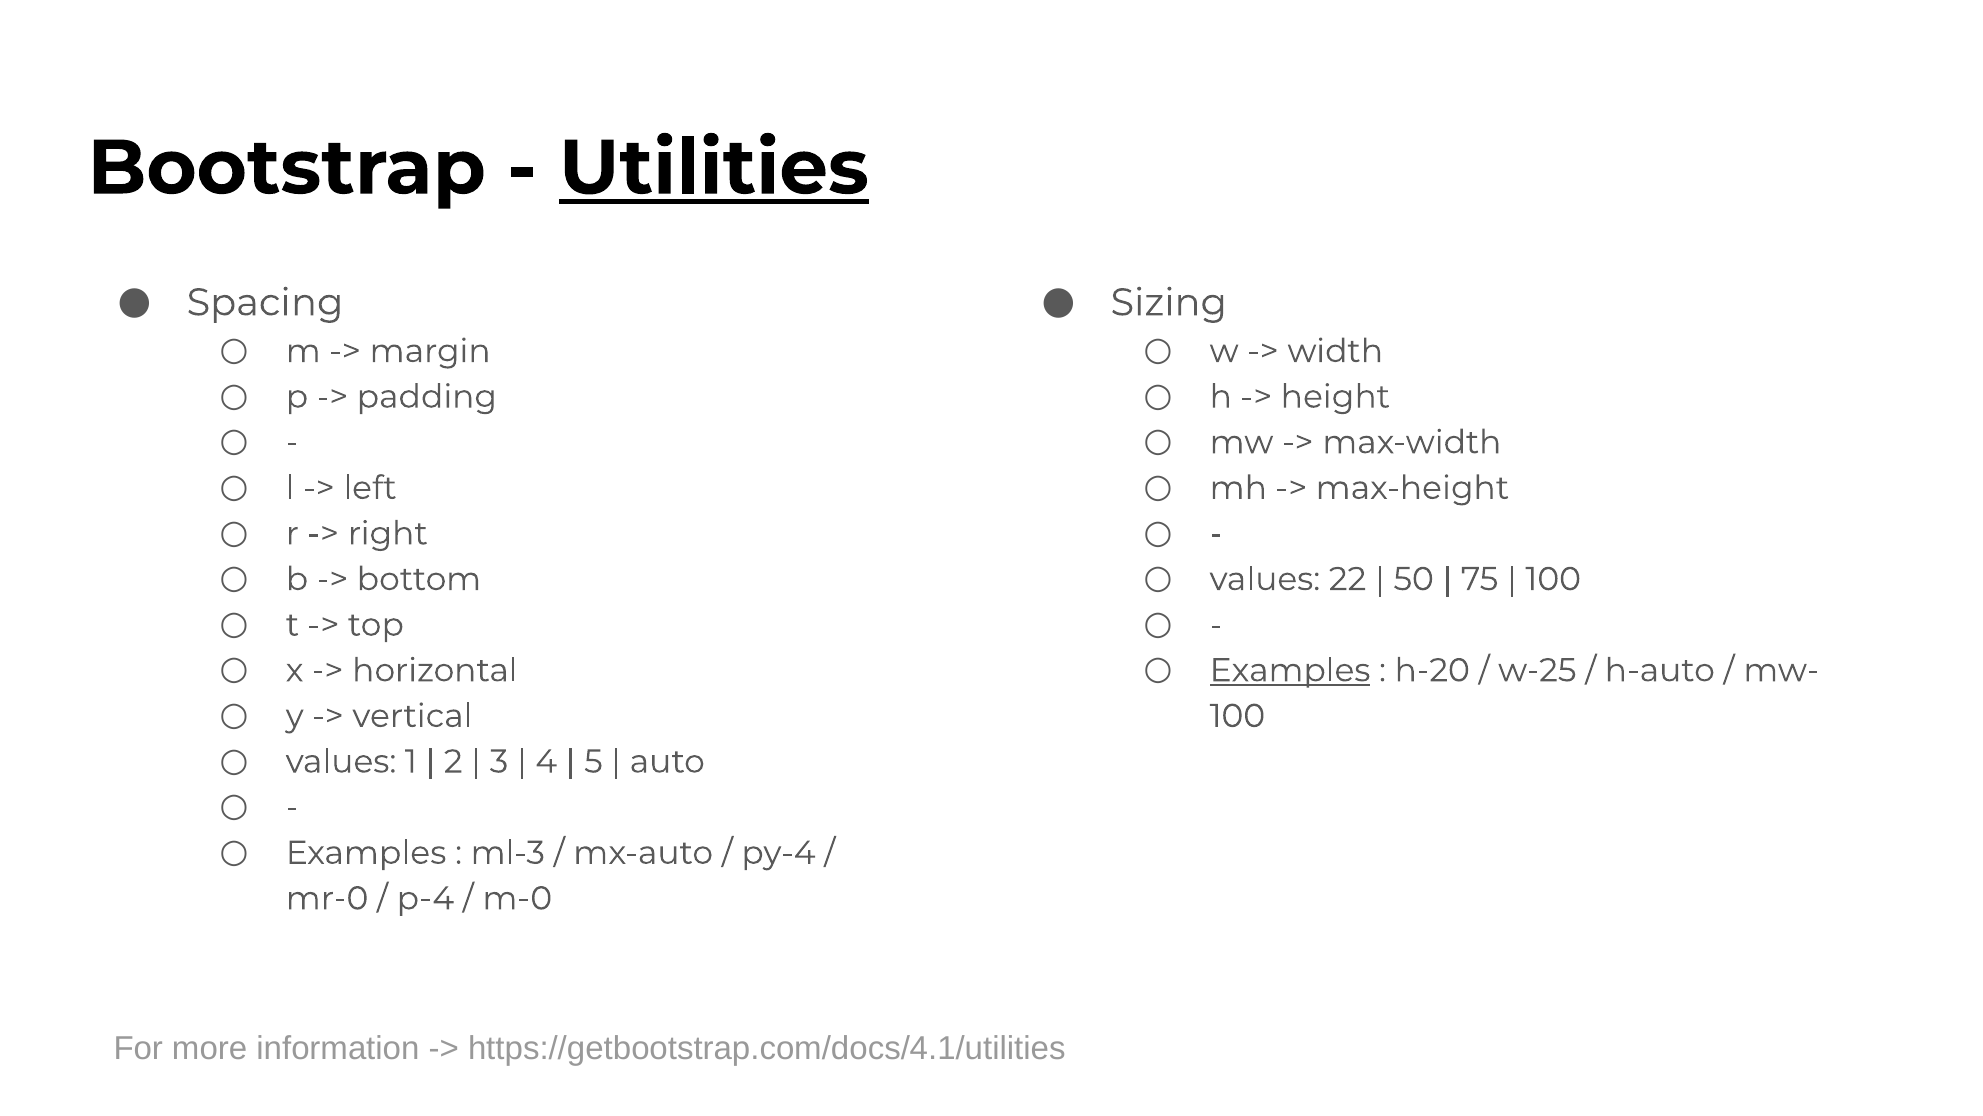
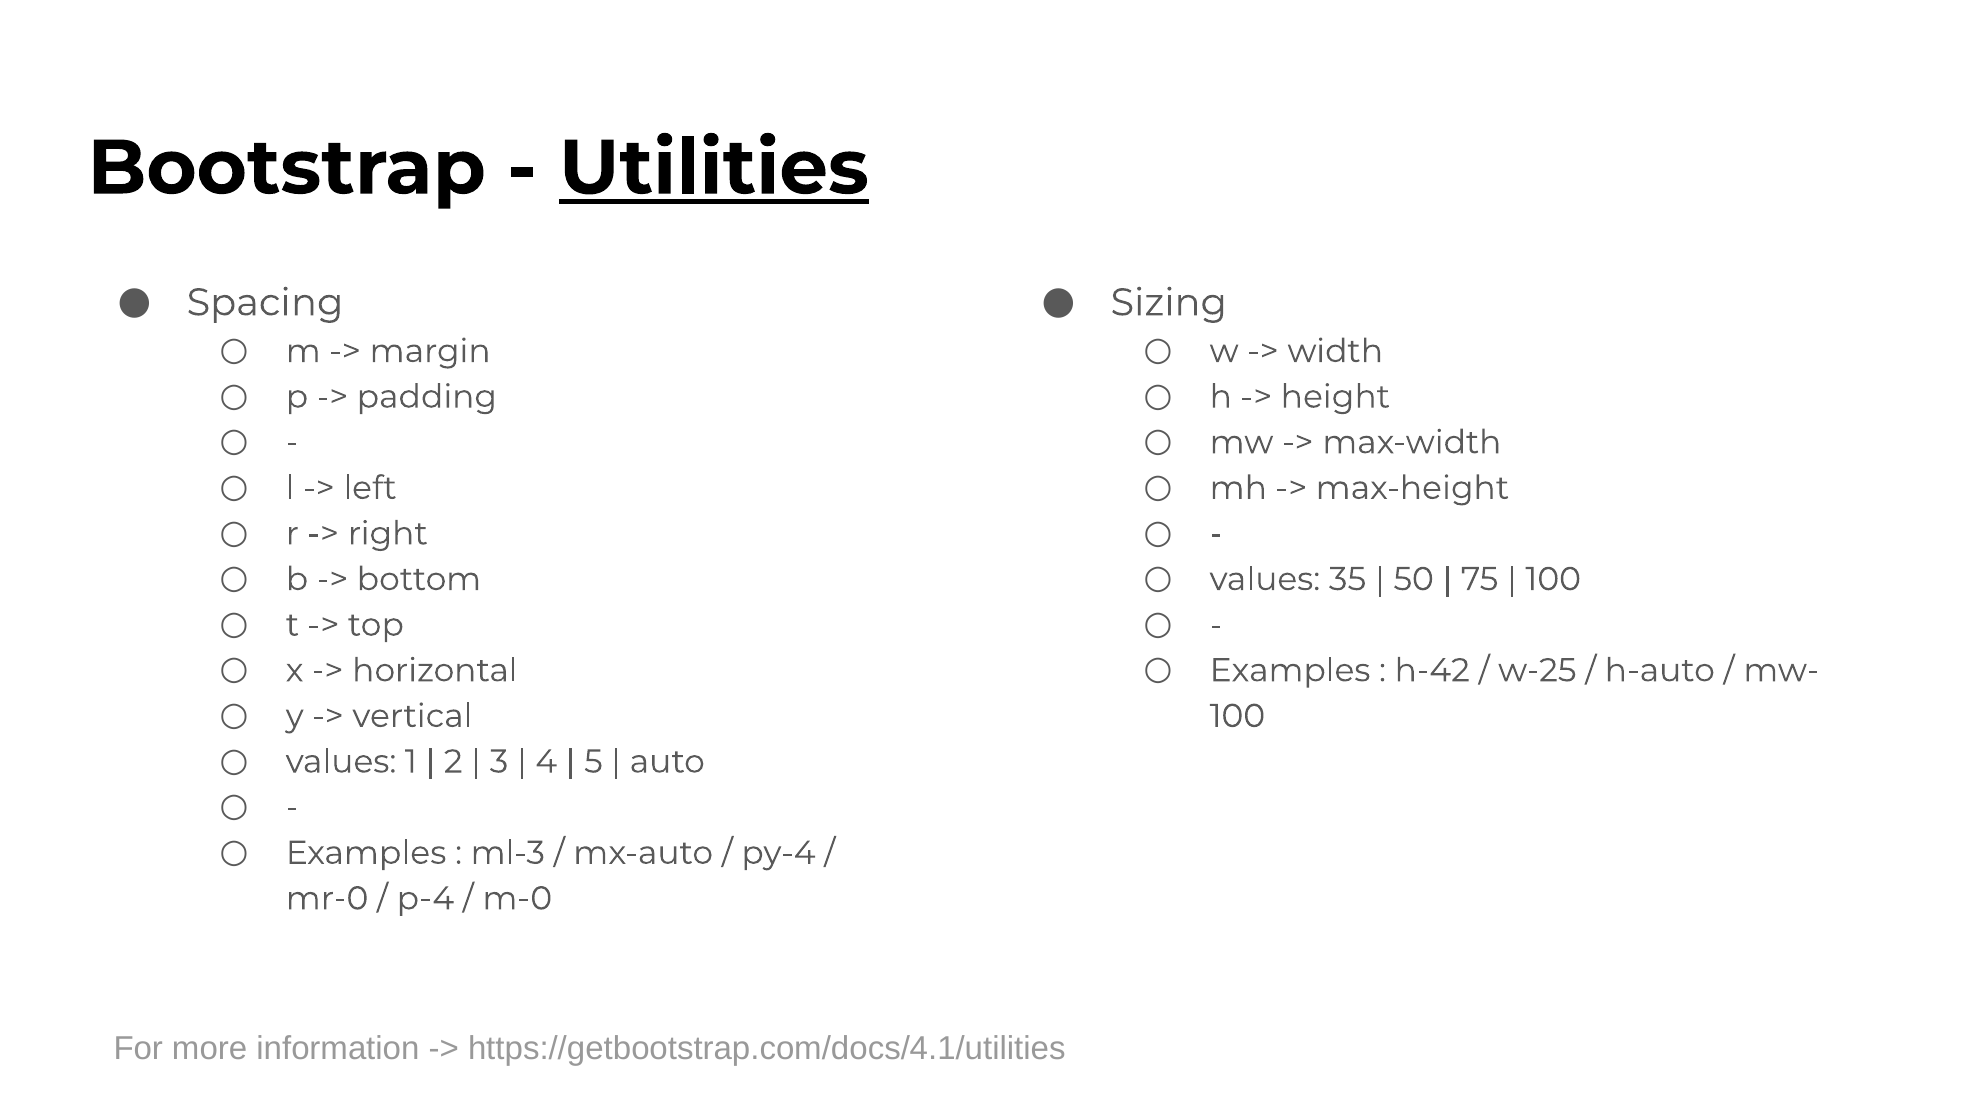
22: 22 -> 35 (1348, 579)
Examples underline: present -> none (1290, 670)
h-20: h-20 -> h-42 (1432, 670)
